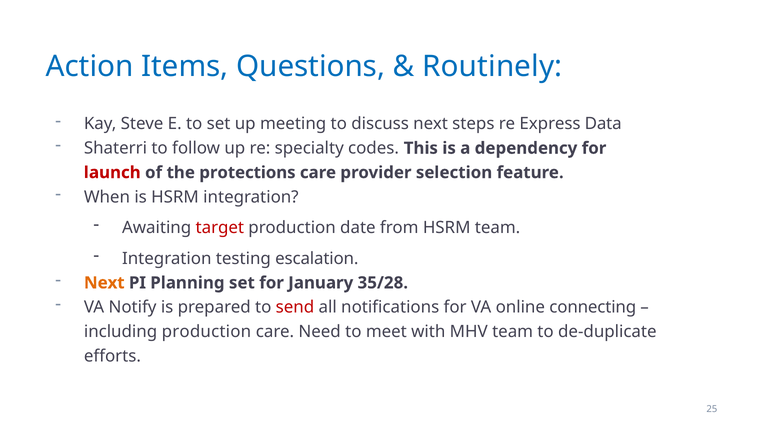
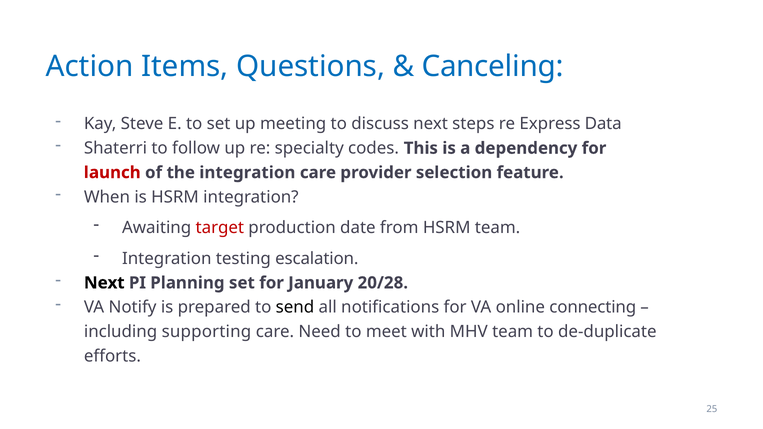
Routinely: Routinely -> Canceling (493, 67)
the protections: protections -> integration (247, 173)
Next colour: orange -> black (104, 283)
35/28: 35/28 -> 20/28 (383, 283)
send colour: red -> black (295, 307)
including production: production -> supporting (206, 332)
